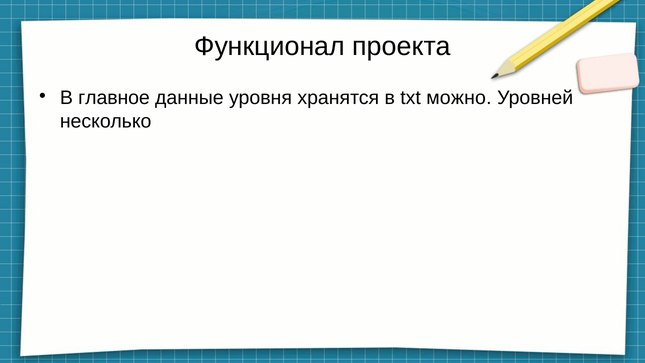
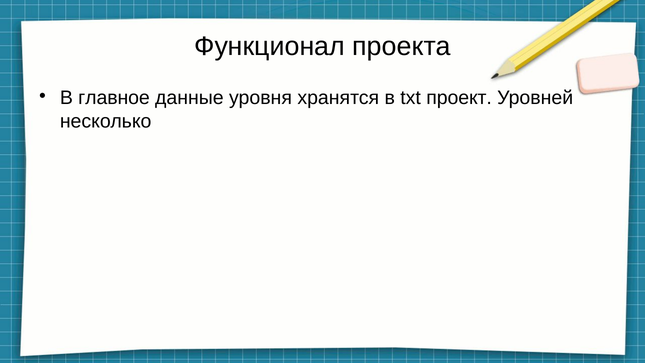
можно: можно -> проект (459, 98)
